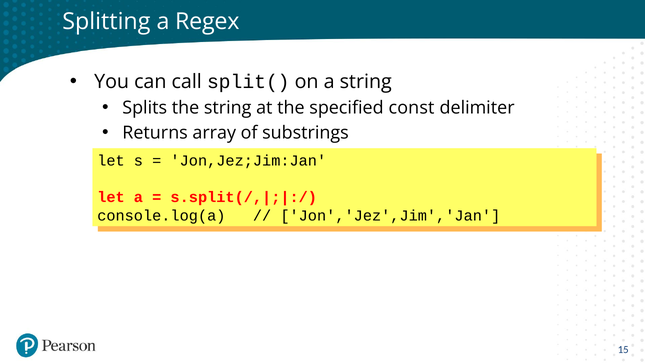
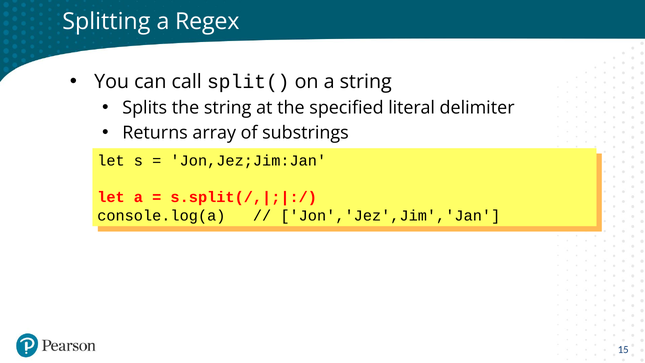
const: const -> literal (412, 108)
